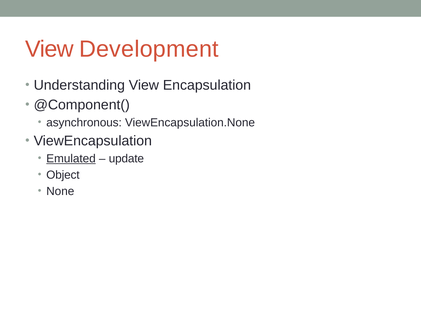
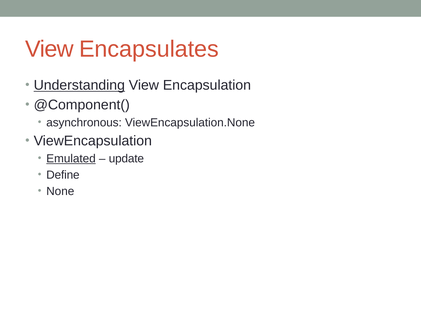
Development: Development -> Encapsulates (149, 49)
Understanding underline: none -> present (79, 85)
Object: Object -> Define (63, 175)
